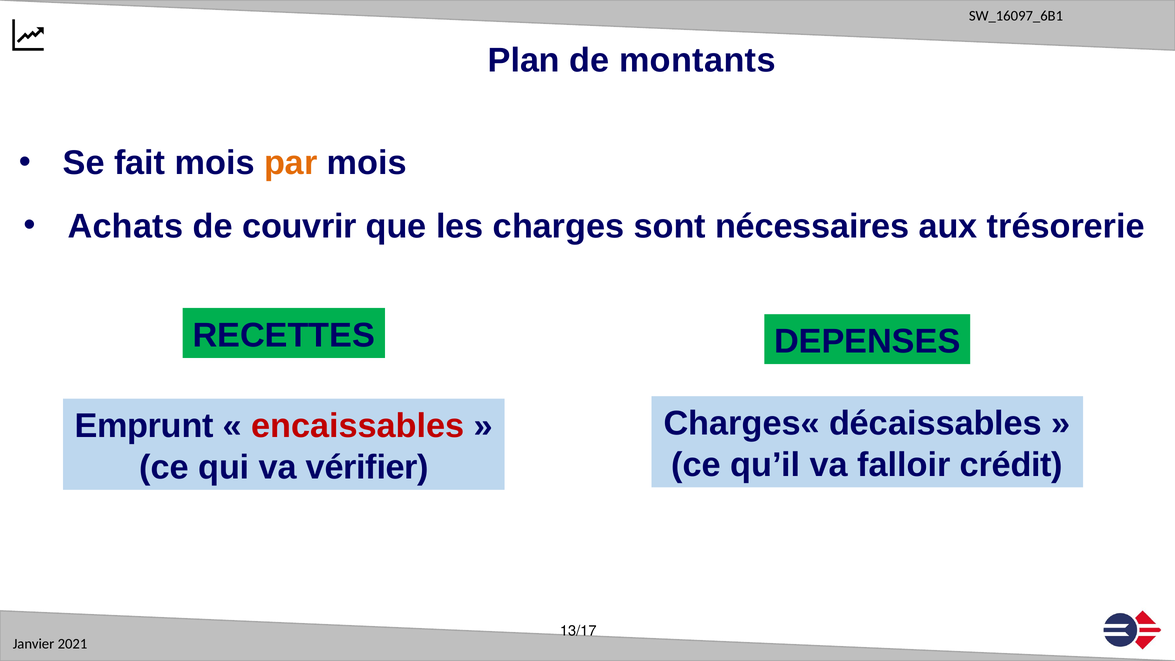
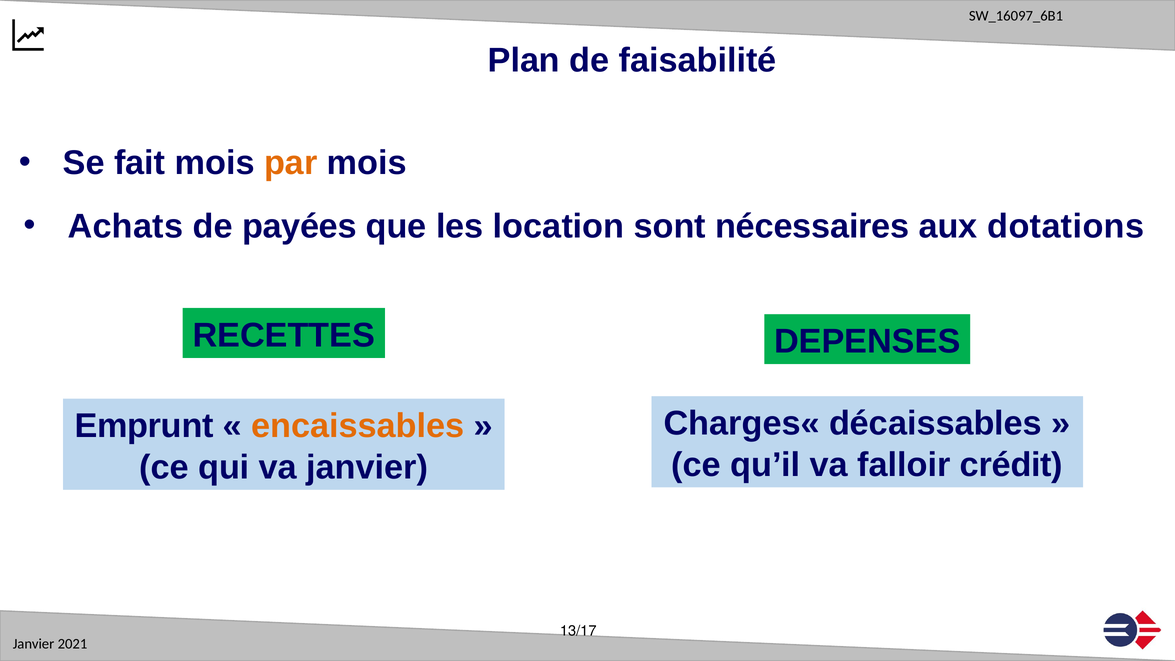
montants: montants -> faisabilité (698, 60)
couvrir: couvrir -> payées (299, 226)
charges: charges -> location (559, 226)
trésorerie: trésorerie -> dotations (1066, 226)
encaissables colour: red -> orange (358, 426)
va vérifier: vérifier -> janvier (367, 467)
